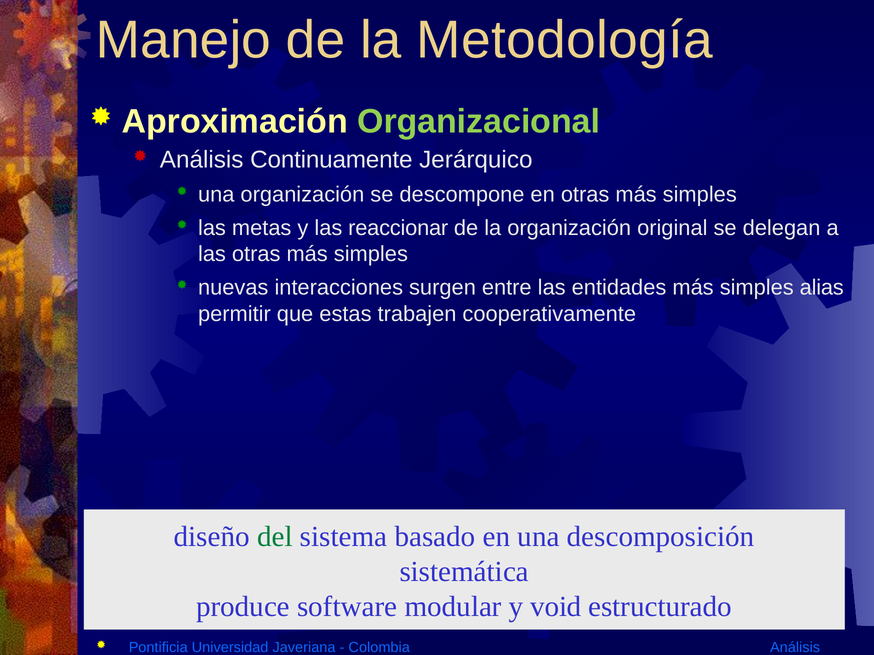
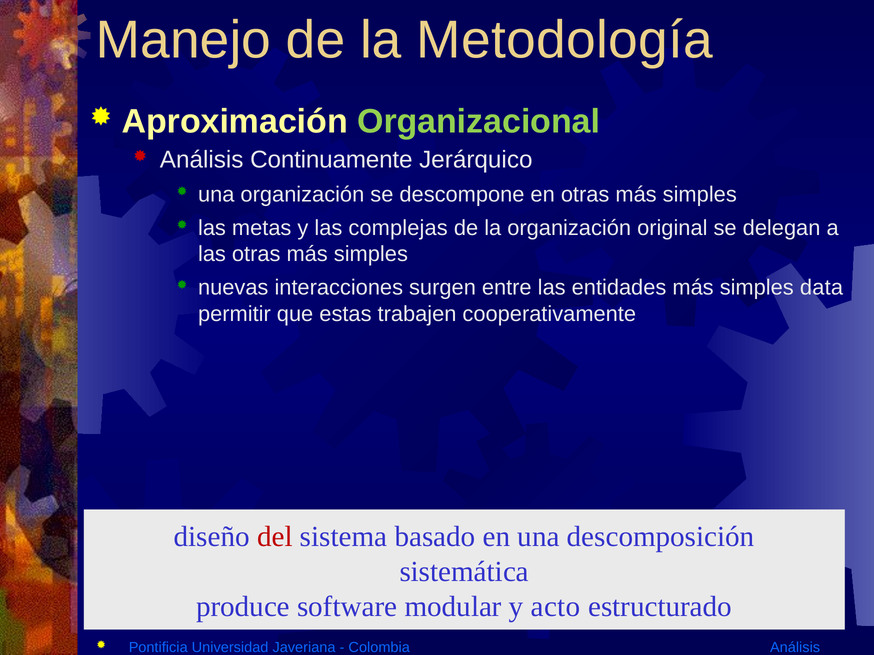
reaccionar: reaccionar -> complejas (398, 228)
alias: alias -> data (822, 288)
del colour: green -> red (275, 537)
void: void -> acto (556, 607)
